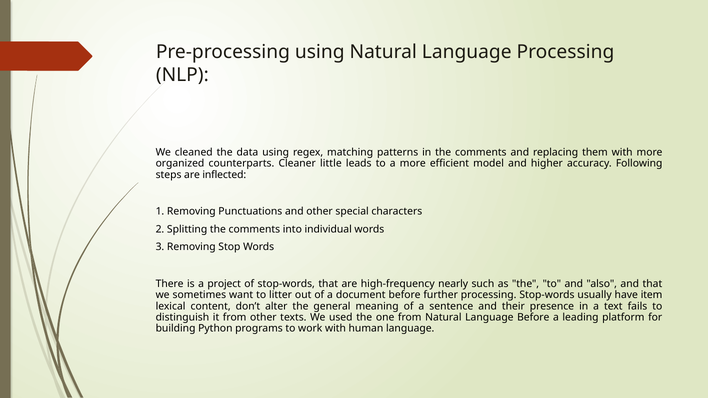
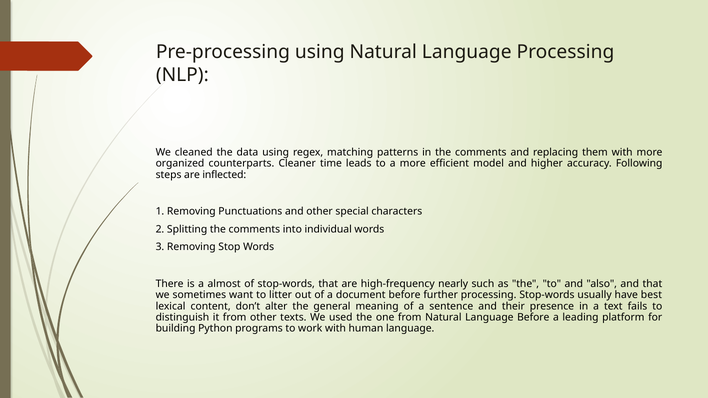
little: little -> time (331, 164)
project: project -> almost (224, 284)
item: item -> best (651, 295)
